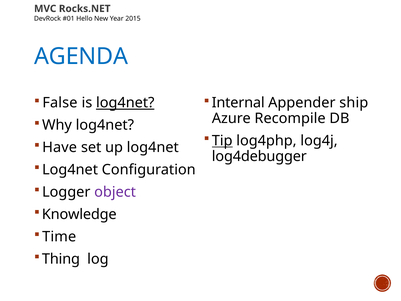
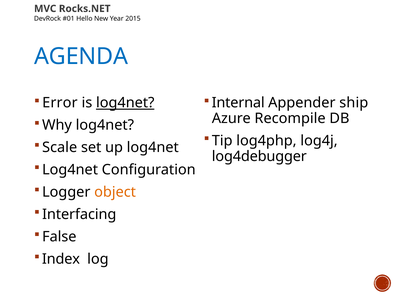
False: False -> Error (60, 103)
Tip underline: present -> none (222, 141)
Have: Have -> Scale (60, 147)
object colour: purple -> orange (115, 192)
Knowledge: Knowledge -> Interfacing (79, 214)
Time: Time -> False (59, 237)
Thing: Thing -> Index (61, 259)
